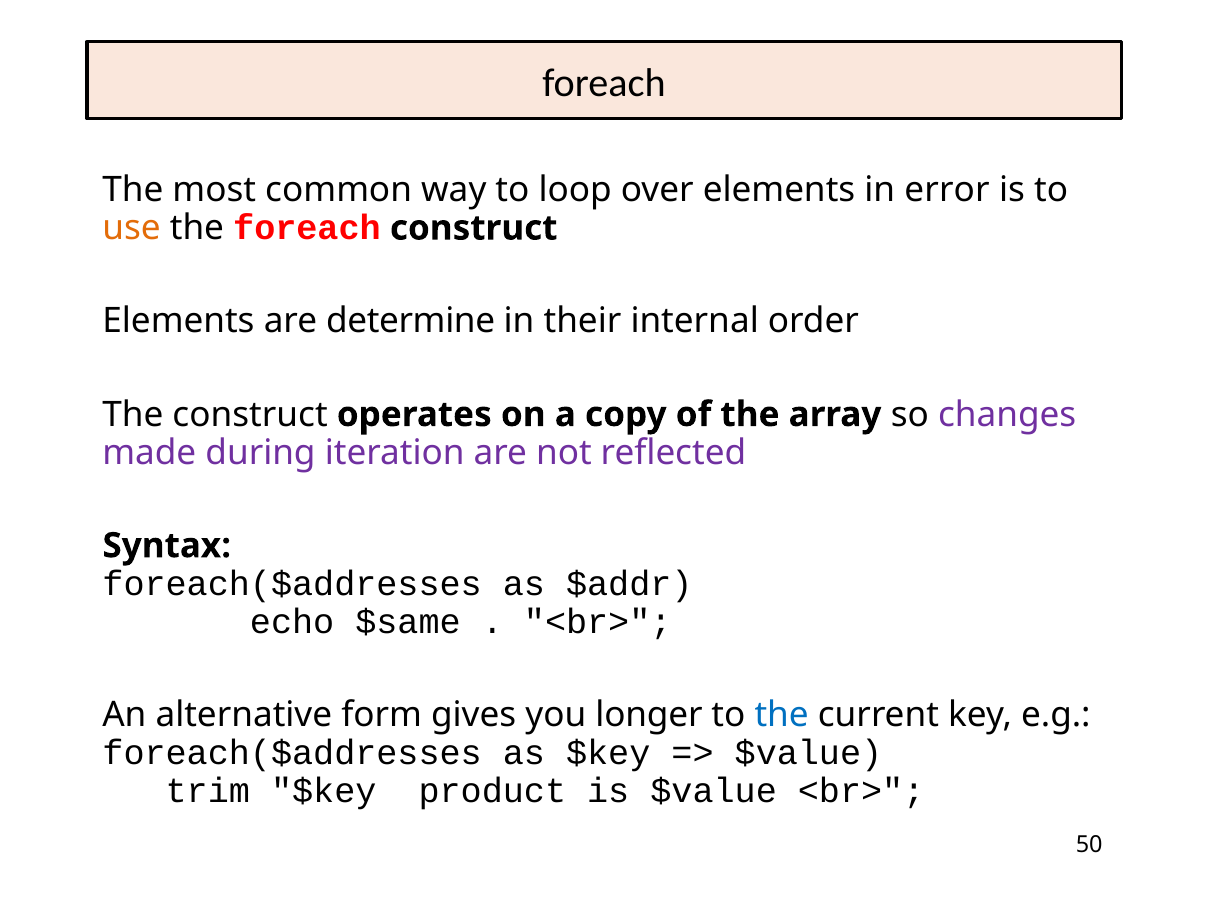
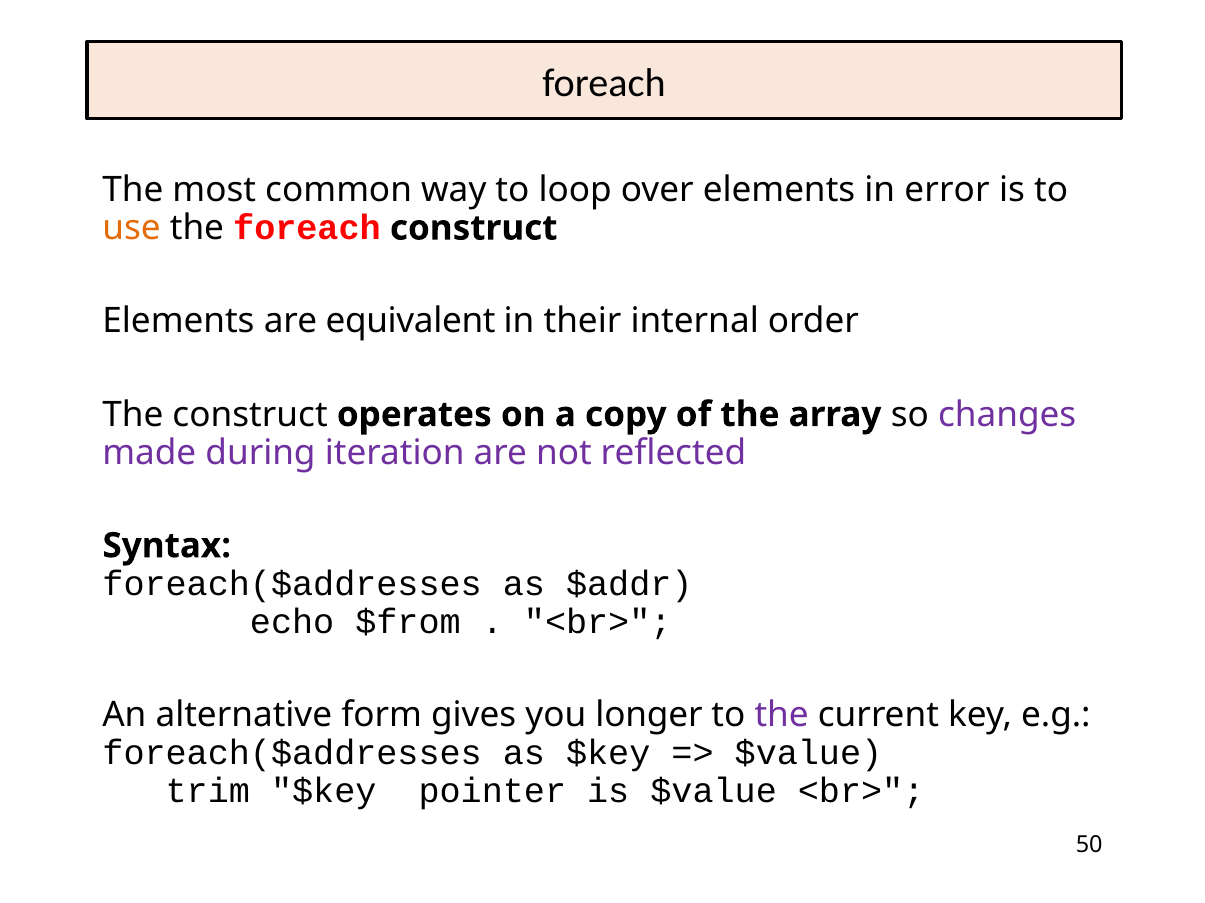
determine: determine -> equivalent (411, 322)
$same: $same -> $from (408, 622)
the colour: blue -> purple (782, 715)
product: product -> pointer (492, 791)
